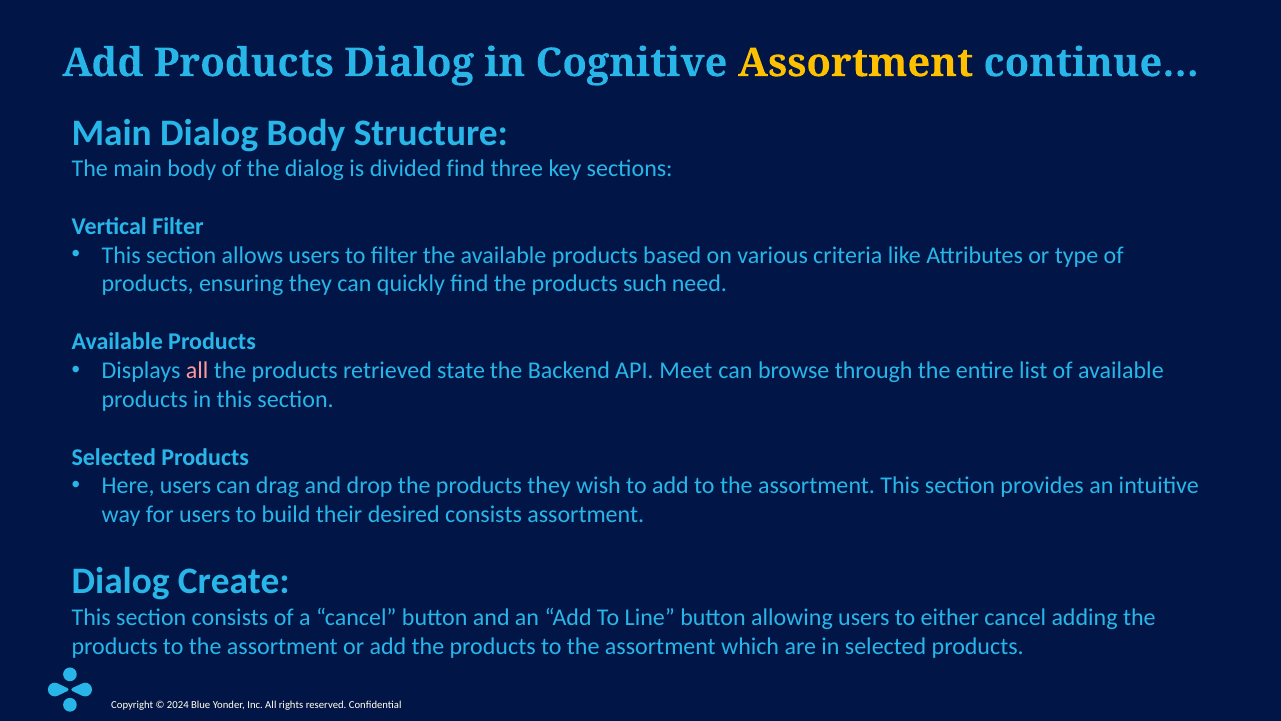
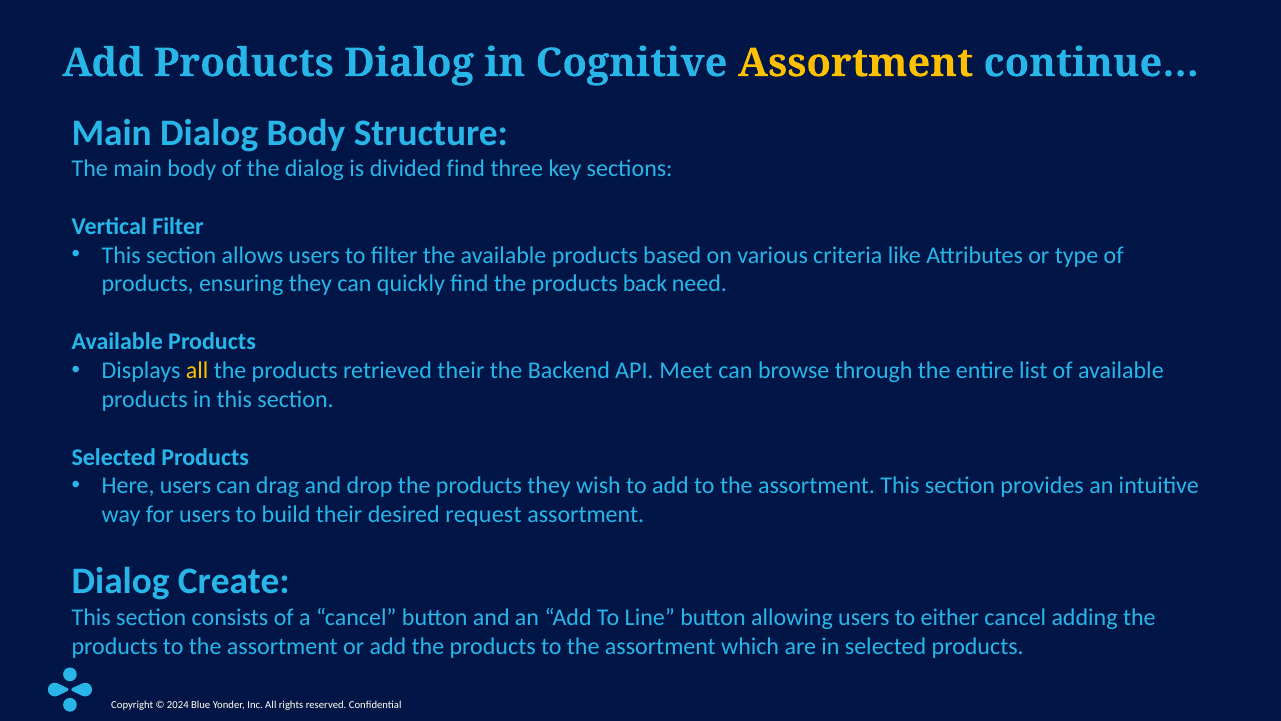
such: such -> back (645, 284)
all colour: pink -> yellow (197, 370)
retrieved state: state -> their (461, 370)
desired consists: consists -> request (483, 514)
